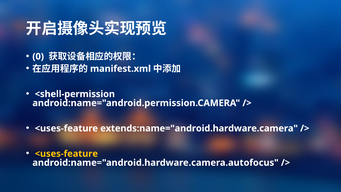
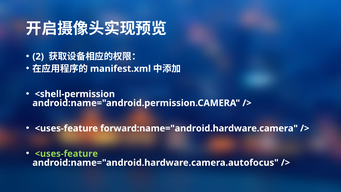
0: 0 -> 2 (38, 56)
extends:name="android.hardware.camera: extends:name="android.hardware.camera -> forward:name="android.hardware.camera (199, 128)
<uses-feature colour: yellow -> light green (66, 154)
